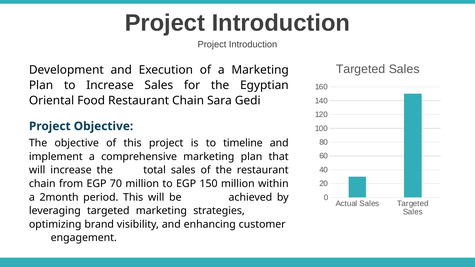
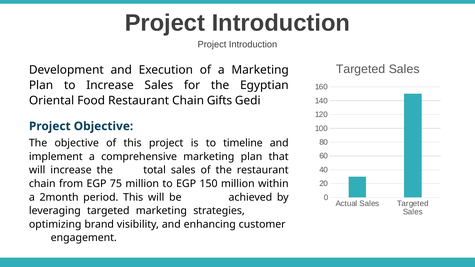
Sara: Sara -> Gifts (220, 101)
70: 70 -> 75 (116, 184)
